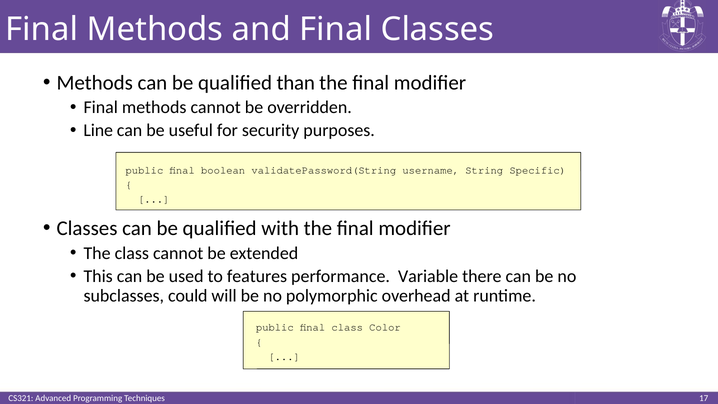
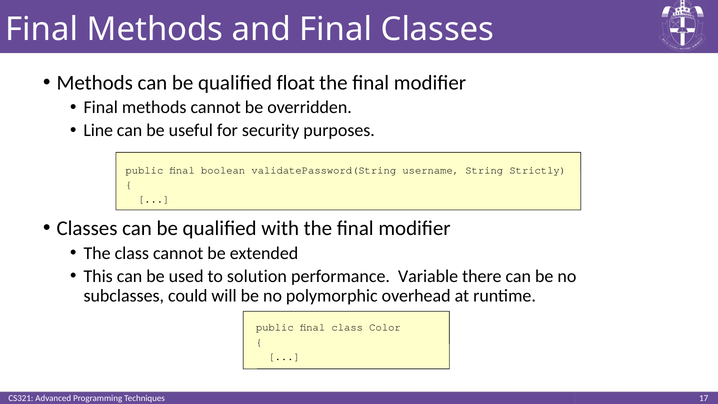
than: than -> float (296, 83)
Specific: Specific -> Strictly (538, 170)
features: features -> solution (257, 276)
